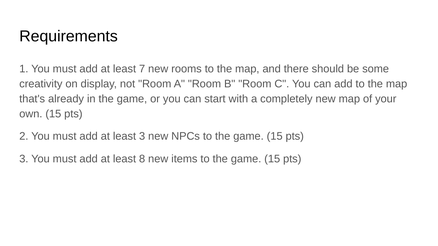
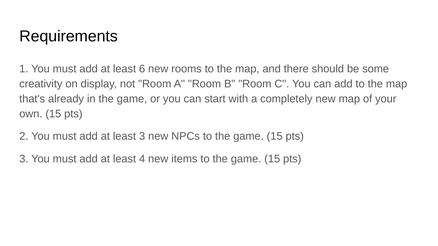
7: 7 -> 6 (142, 69)
8: 8 -> 4 (142, 159)
